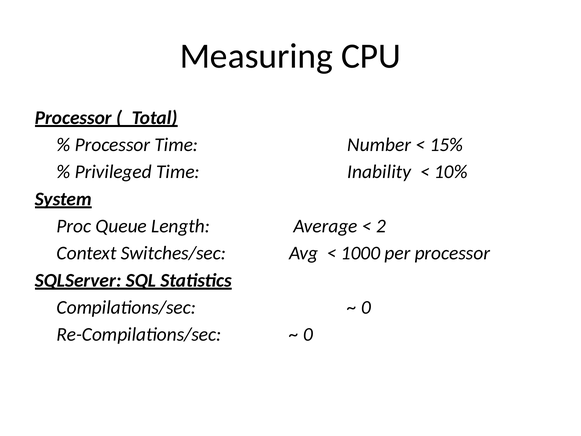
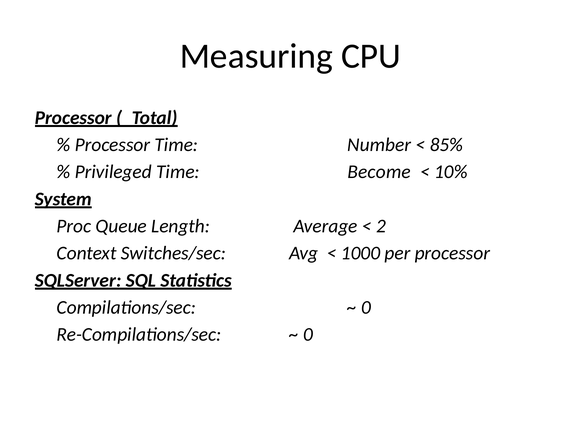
15%: 15% -> 85% (446, 145)
Inability: Inability -> Become (379, 172)
